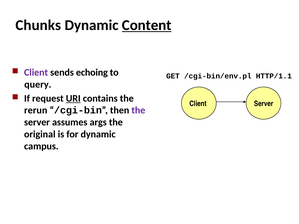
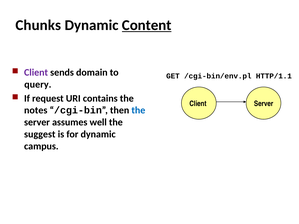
echoing: echoing -> domain (92, 73)
URI underline: present -> none (73, 98)
rerun: rerun -> notes (36, 110)
the colour: purple -> blue (138, 110)
args: args -> well (98, 122)
original: original -> suggest (40, 134)
